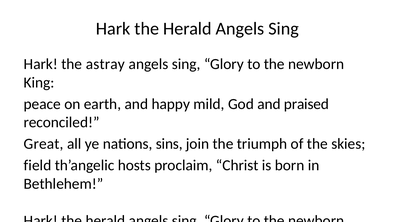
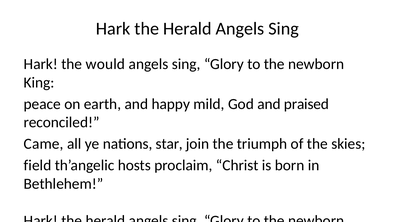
astray: astray -> would (105, 64)
Great: Great -> Came (44, 144)
sins: sins -> star (169, 144)
